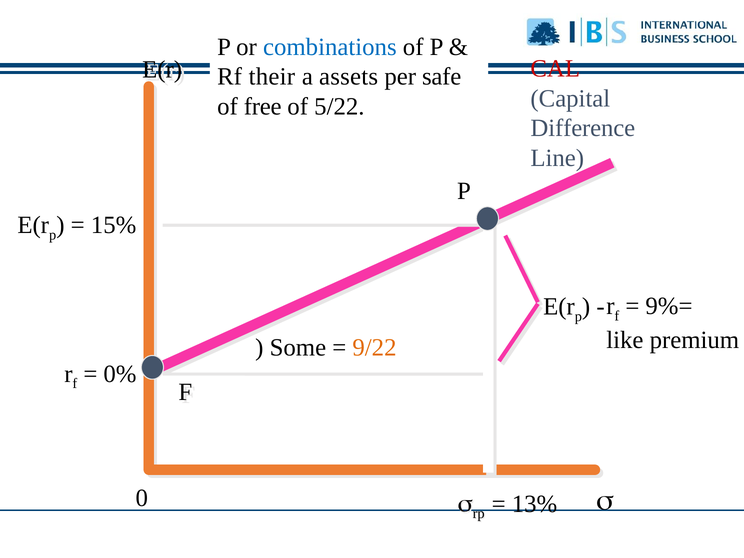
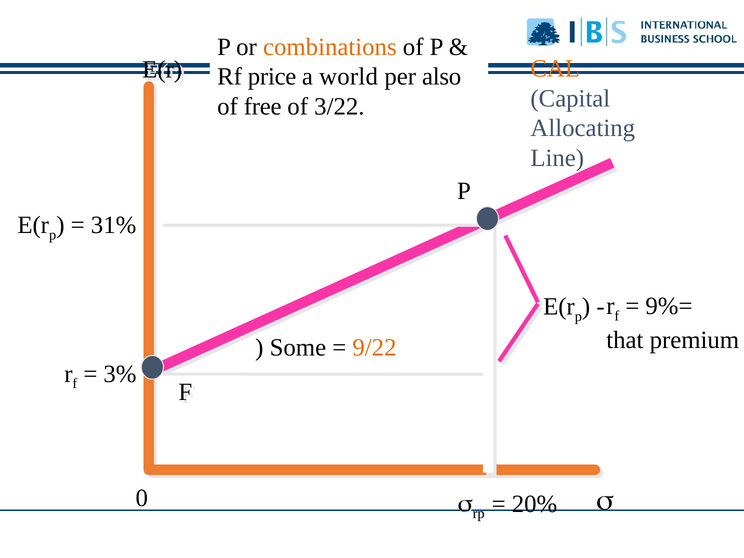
combinations colour: blue -> orange (330, 47)
CAL colour: red -> orange (555, 69)
their: their -> price (272, 77)
assets: assets -> world (349, 77)
safe: safe -> also (442, 77)
5/22: 5/22 -> 3/22 (339, 107)
Difference: Difference -> Allocating (583, 128)
15%: 15% -> 31% (114, 225)
like: like -> that (625, 340)
0%: 0% -> 3% (120, 374)
13%: 13% -> 20% (535, 504)
